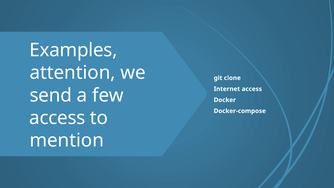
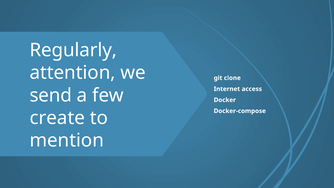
Examples: Examples -> Regularly (73, 50)
access: access -> create (57, 118)
